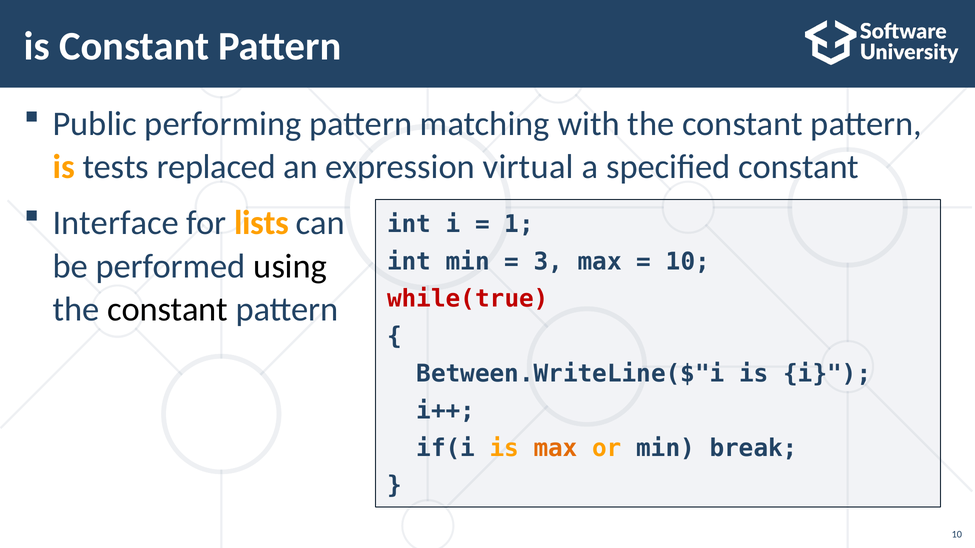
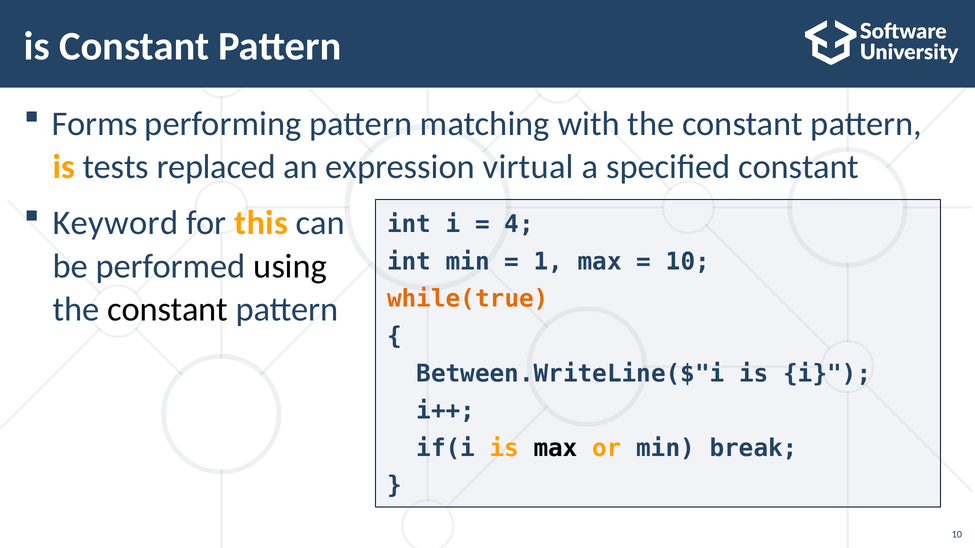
Public: Public -> Forms (95, 124)
Interface: Interface -> Keyword (116, 223)
lists: lists -> this (261, 223)
1: 1 -> 4 (519, 225)
3: 3 -> 1 (549, 262)
while(true colour: red -> orange (468, 299)
max colour: orange -> black (556, 448)
